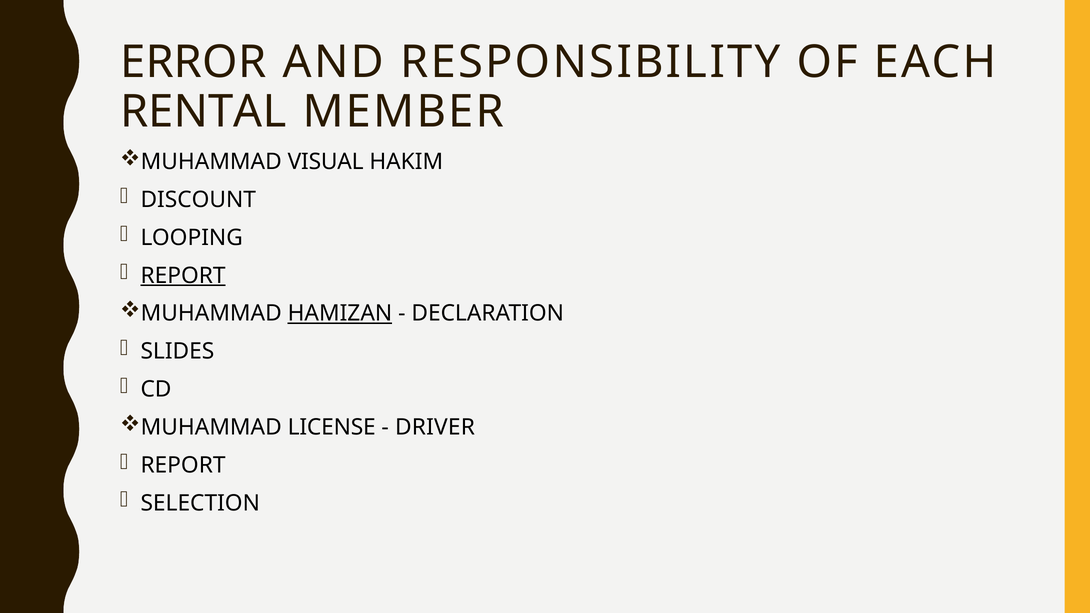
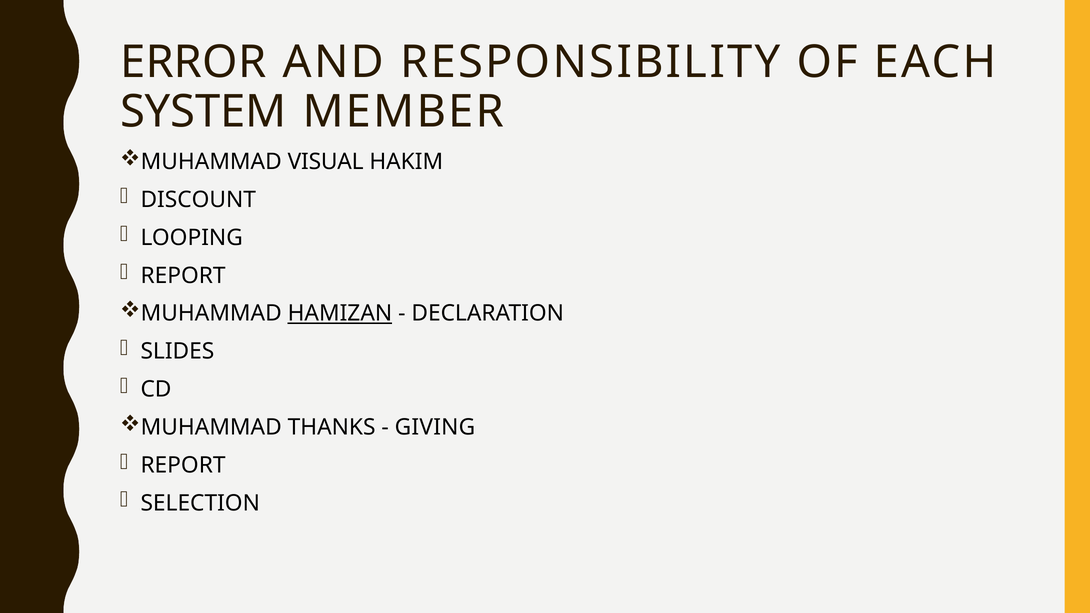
RENTAL: RENTAL -> SYSTEM (203, 112)
REPORT underline: present -> none (183, 276)
LICENSE: LICENSE -> THANKS (332, 427)
DRIVER: DRIVER -> GIVING (435, 427)
